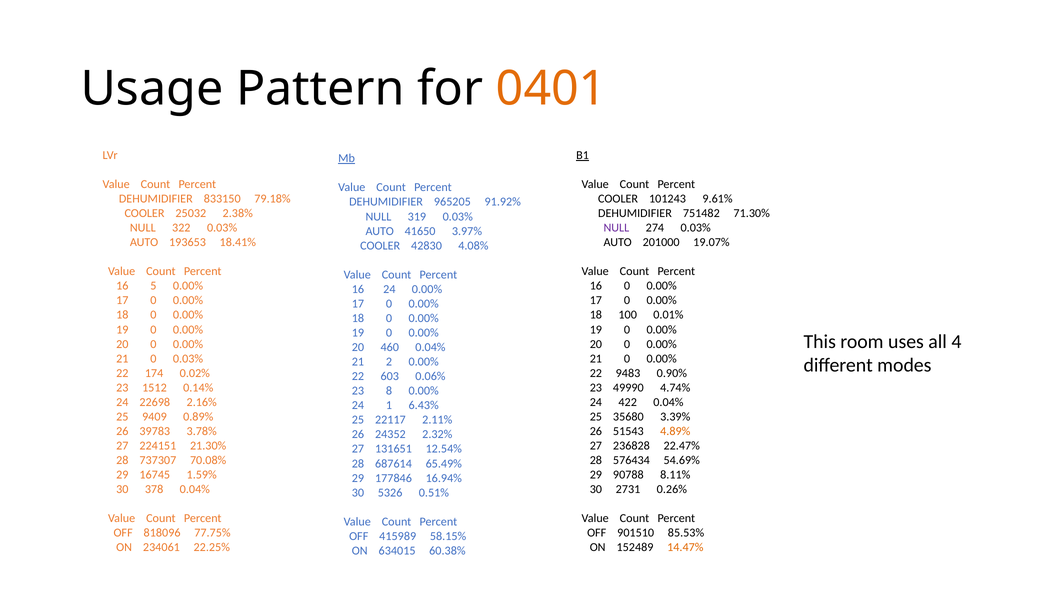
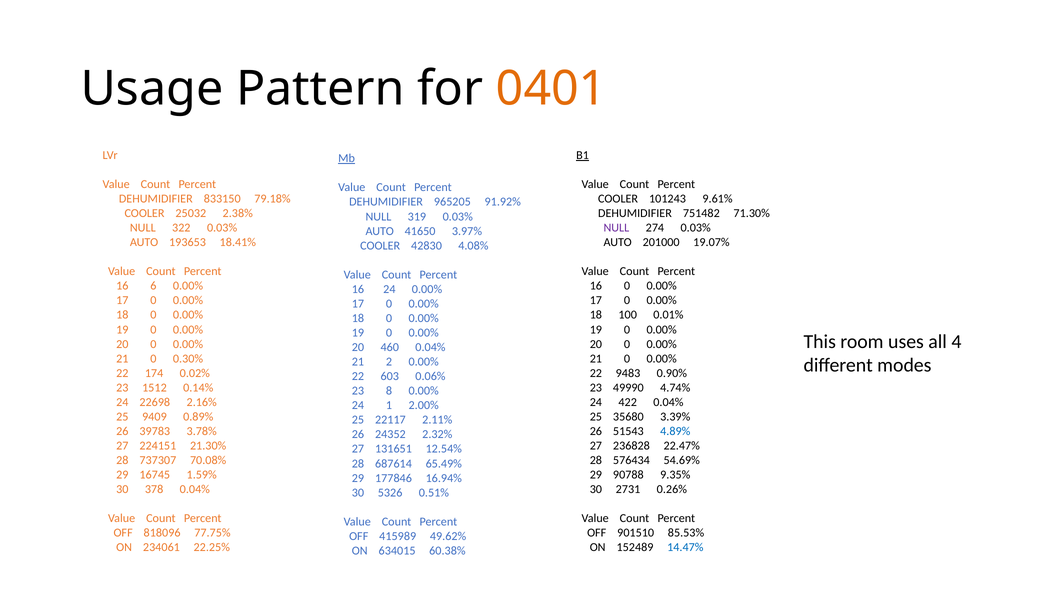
5: 5 -> 6 (153, 286)
0 0.03%: 0.03% -> 0.30% (188, 359)
6.43%: 6.43% -> 2.00% (424, 406)
4.89% colour: orange -> blue (675, 432)
8.11%: 8.11% -> 9.35% (675, 475)
58.15%: 58.15% -> 49.62% (448, 537)
14.47% colour: orange -> blue (685, 548)
